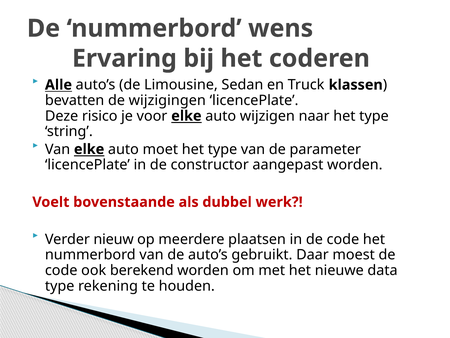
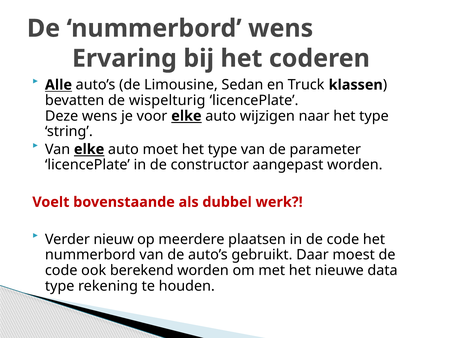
wijzigingen: wijzigingen -> wispelturig (167, 100)
Deze risico: risico -> wens (100, 116)
